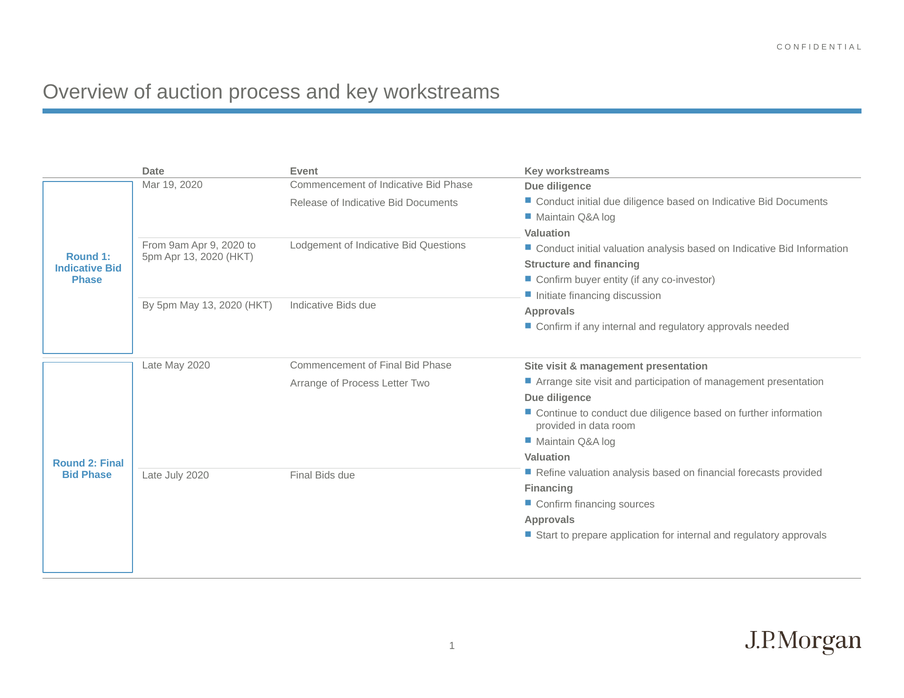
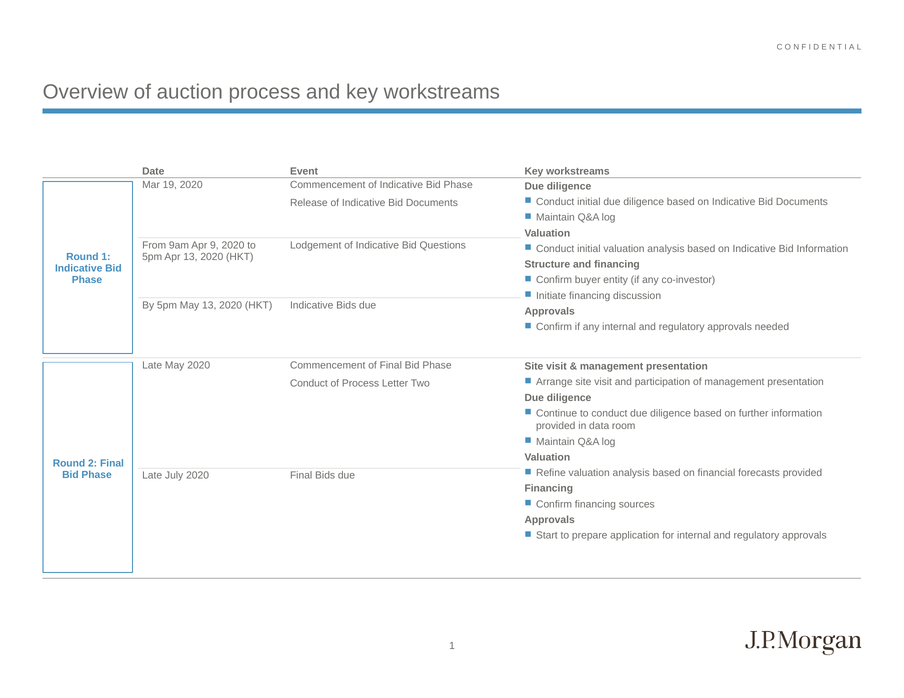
Arrange: Arrange -> Conduct (309, 384)
